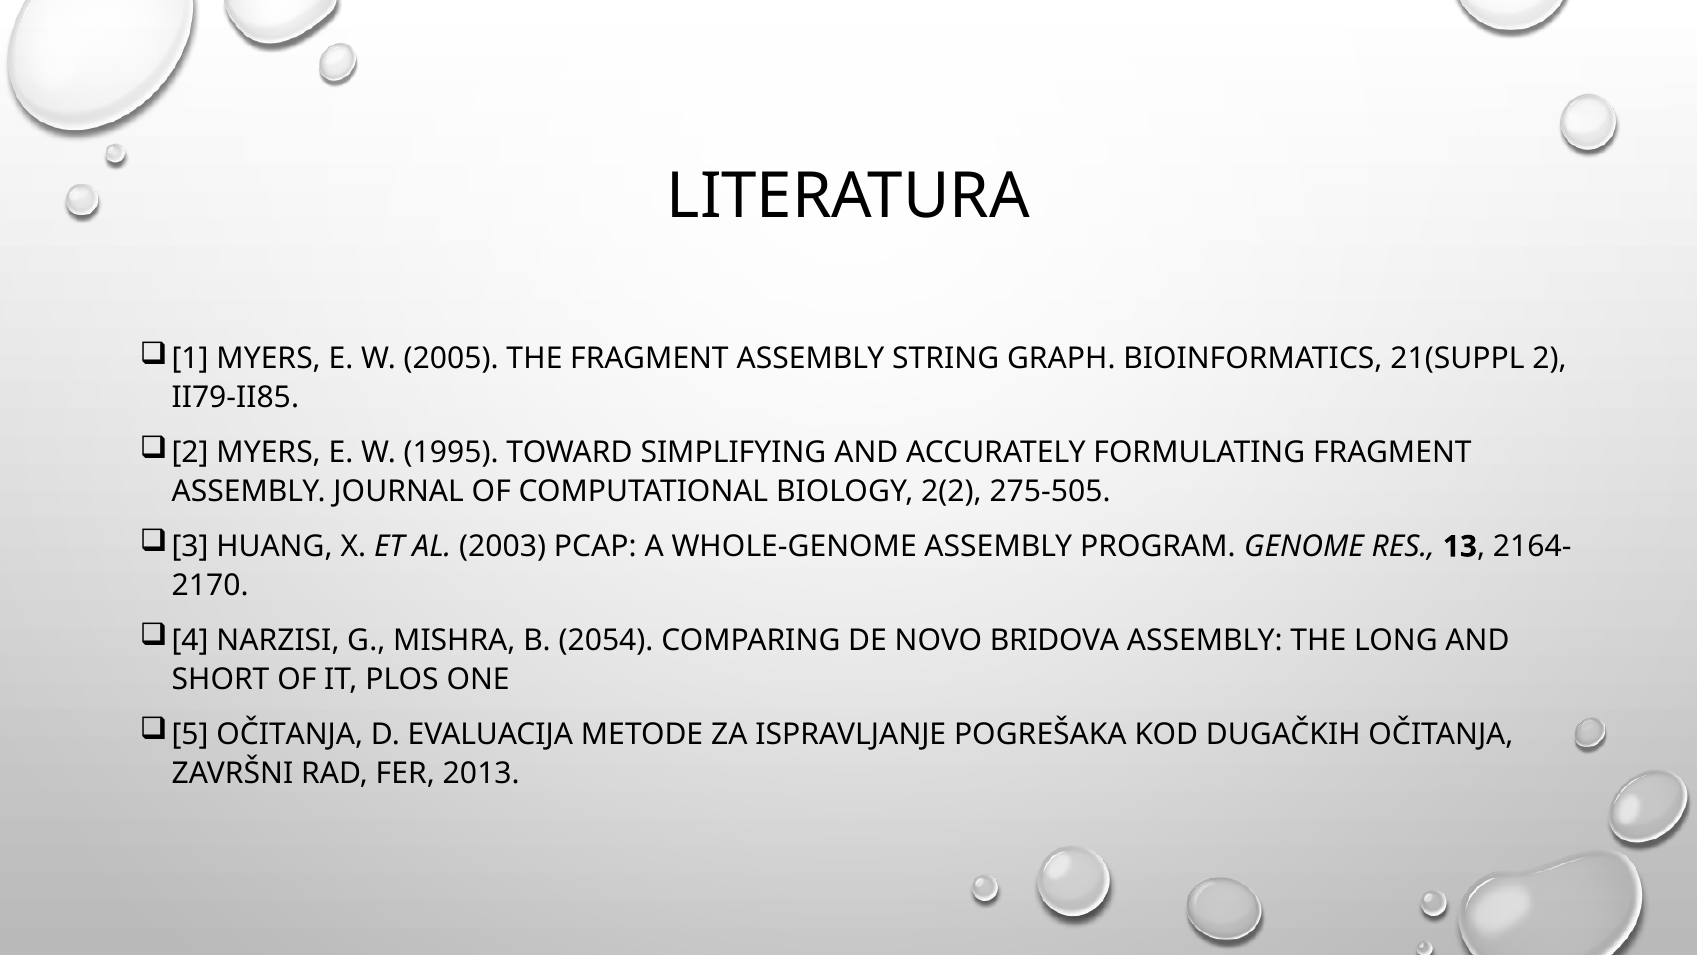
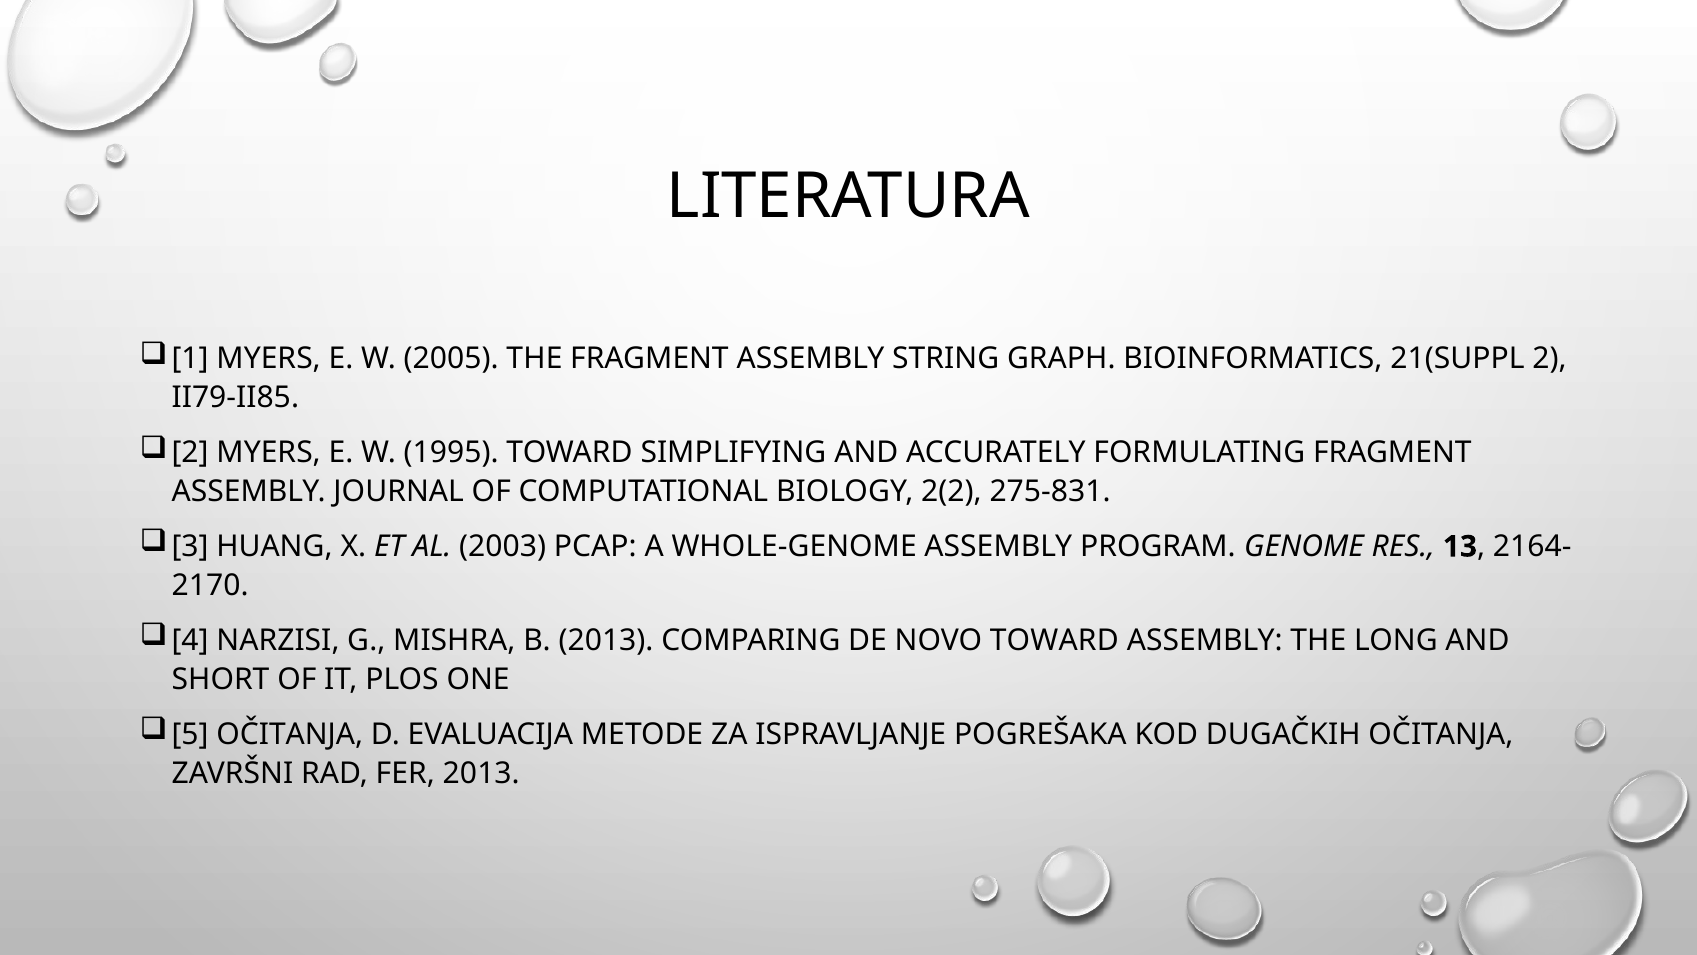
275-505: 275-505 -> 275-831 (1050, 492)
B 2054: 2054 -> 2013 (606, 640)
NOVO BRIDOVA: BRIDOVA -> TOWARD (1054, 640)
